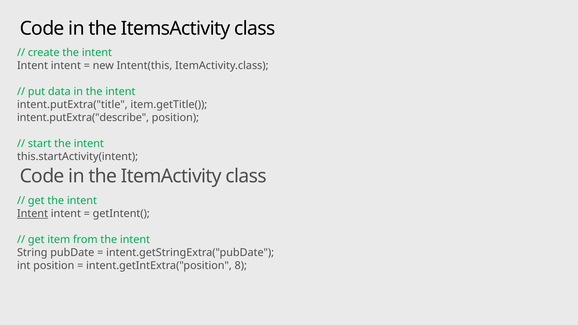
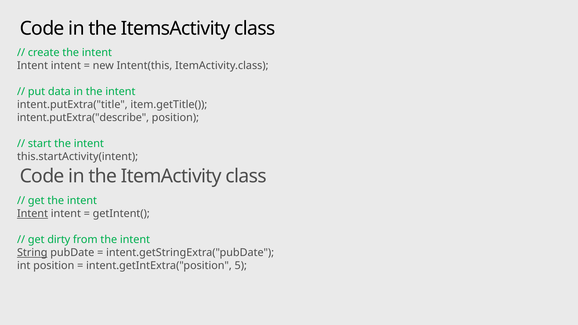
item: item -> dirty (59, 240)
String underline: none -> present (32, 253)
8: 8 -> 5 (241, 266)
